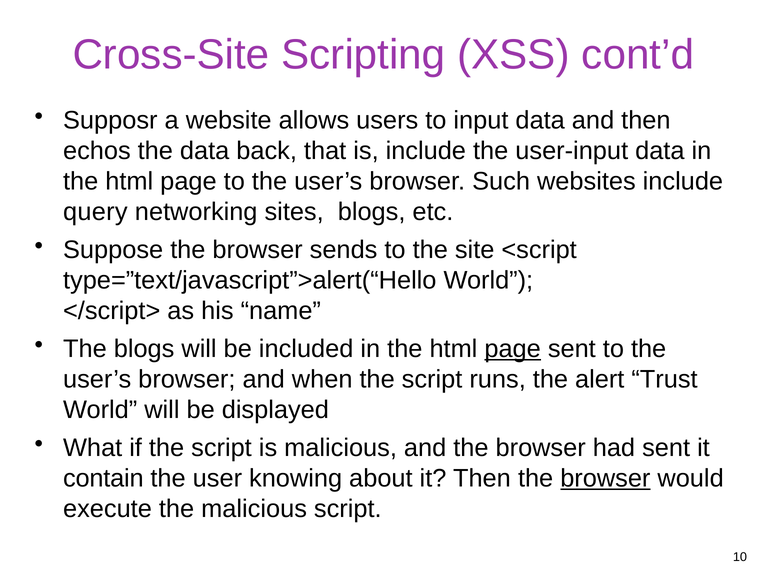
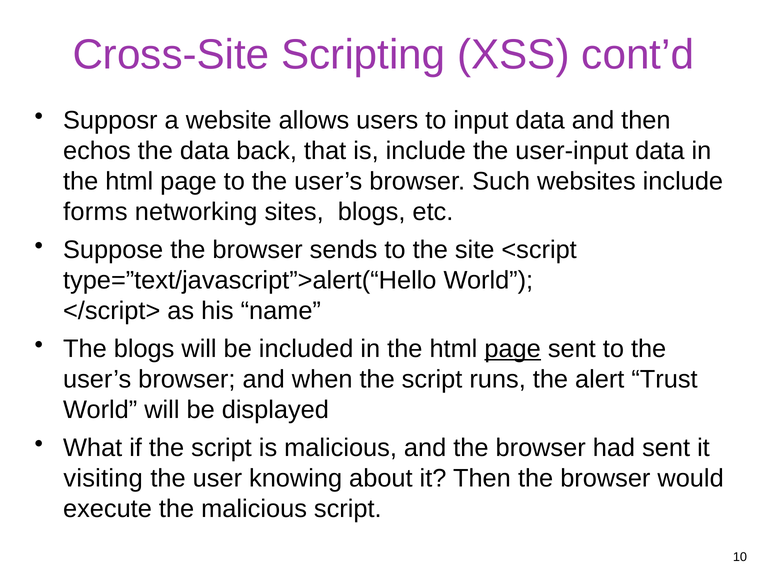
query: query -> forms (95, 212)
contain: contain -> visiting (103, 478)
browser underline: present -> none (605, 478)
